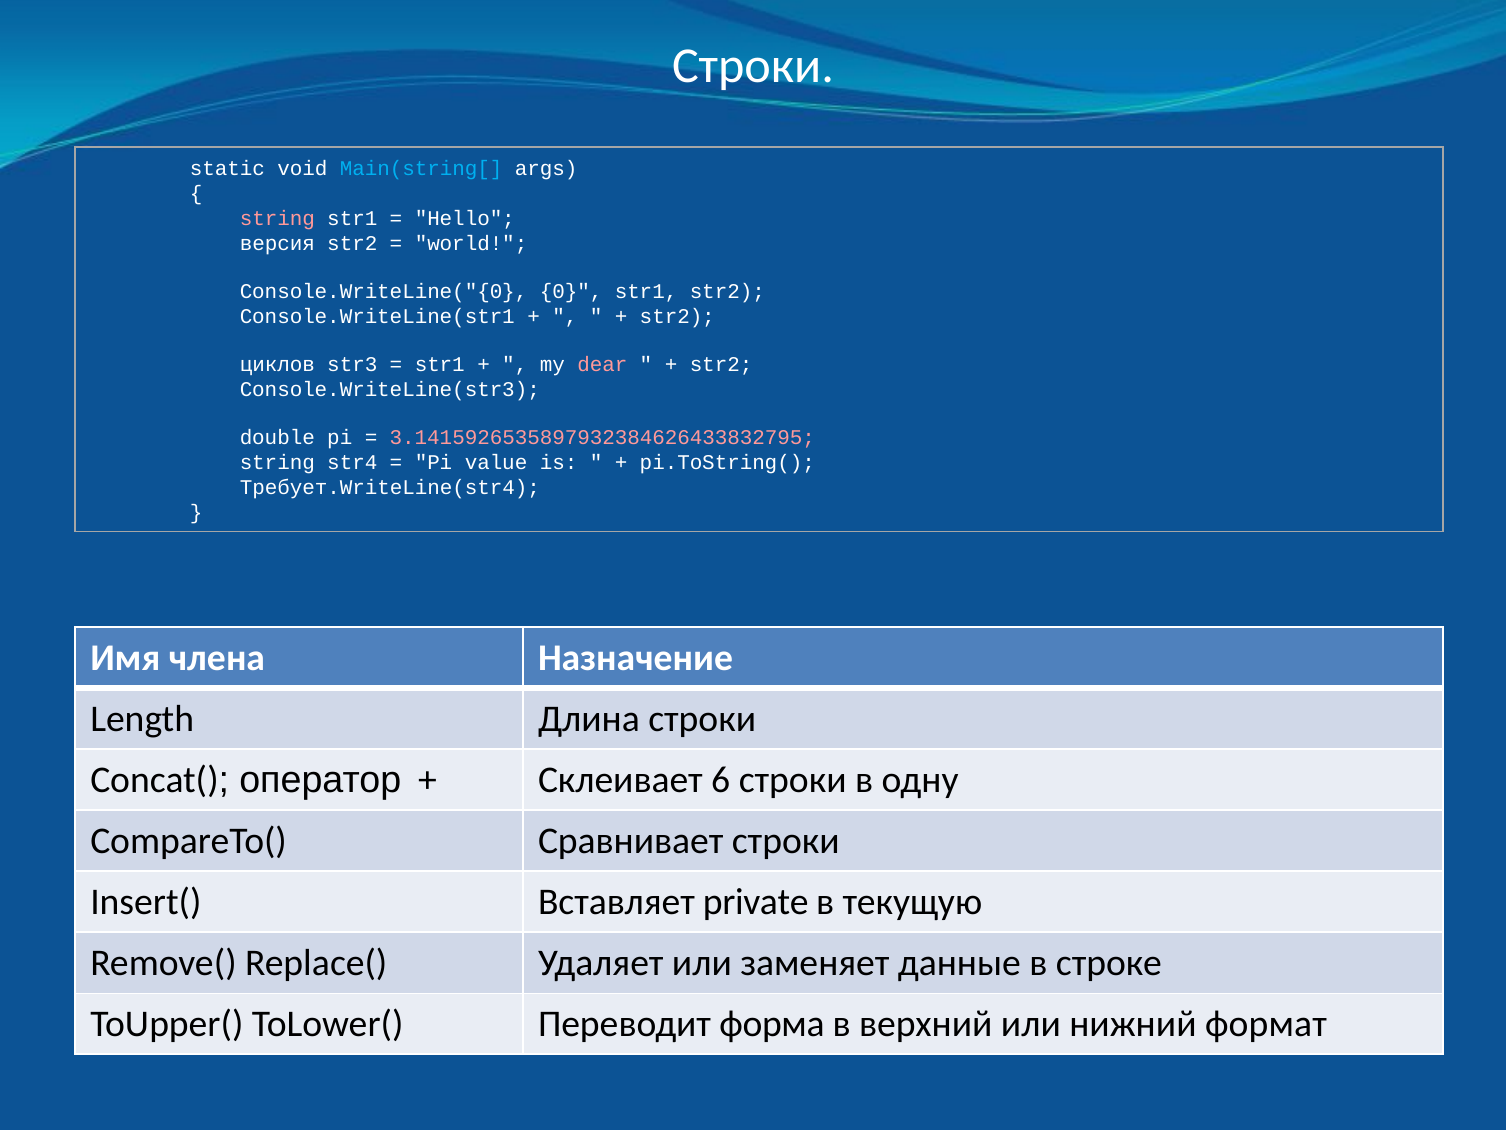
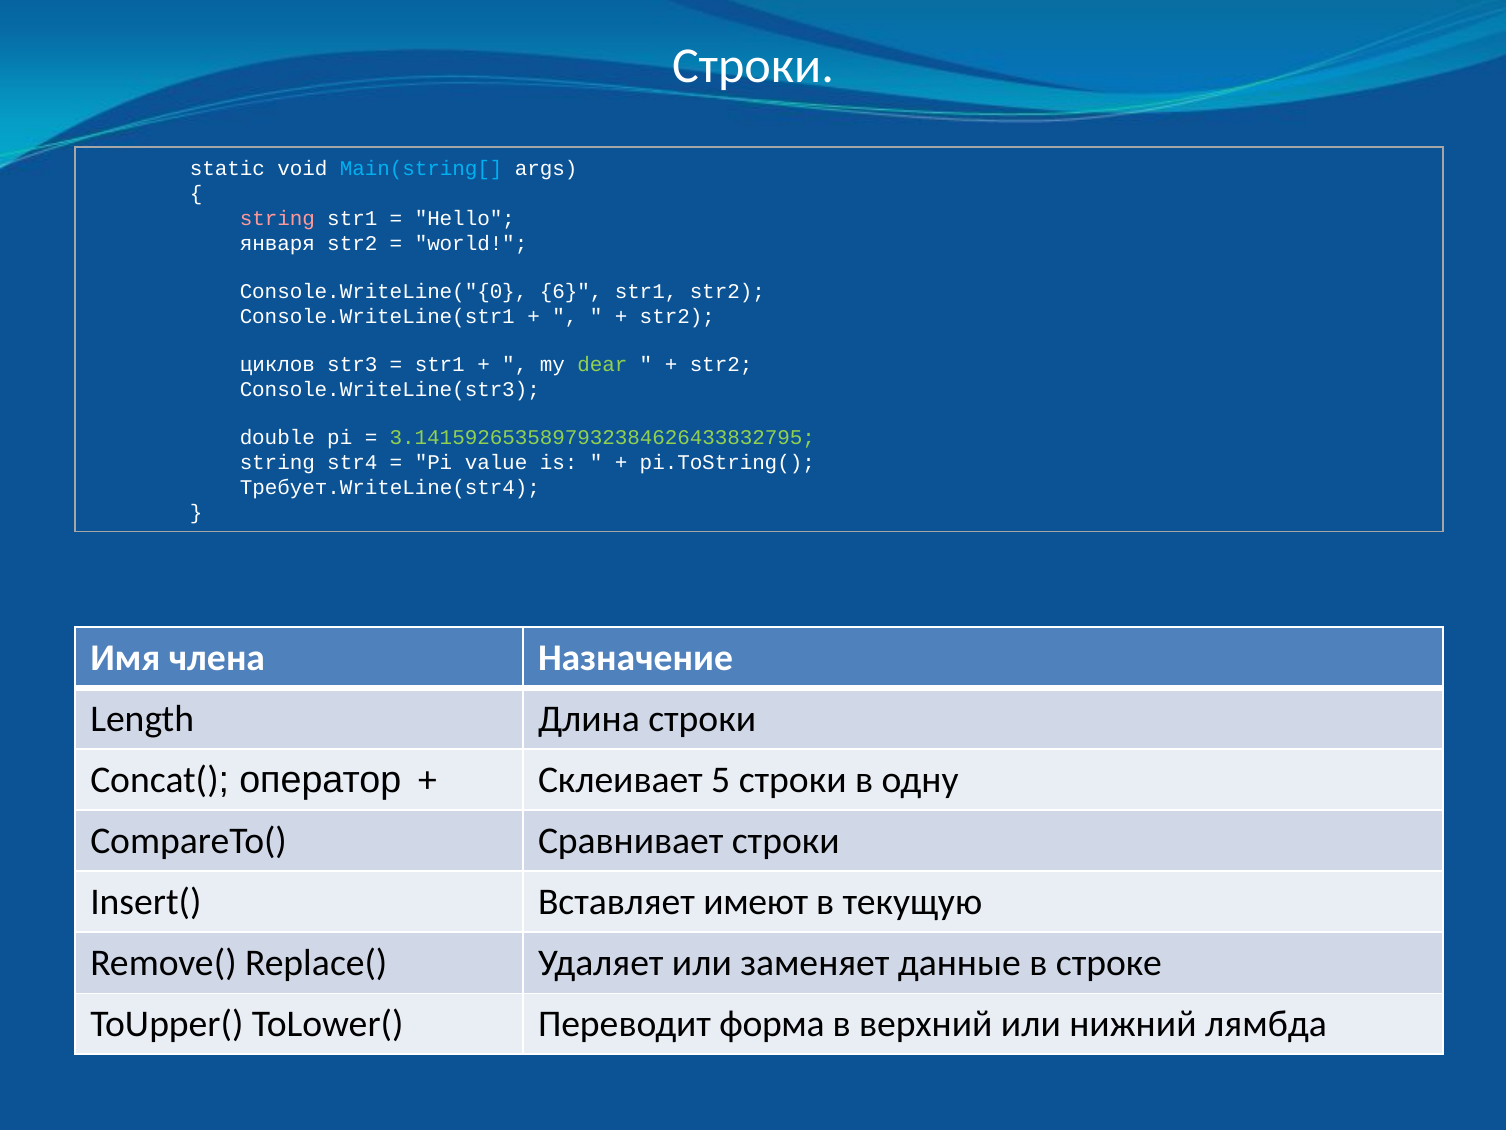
версия: версия -> января (277, 244)
0: 0 -> 6 (571, 291)
dear colour: pink -> light green (602, 364)
3.1415926535897932384626433832795 colour: pink -> light green (602, 437)
6: 6 -> 5 (721, 780)
private: private -> имеют (756, 902)
формат: формат -> лямбда (1266, 1024)
